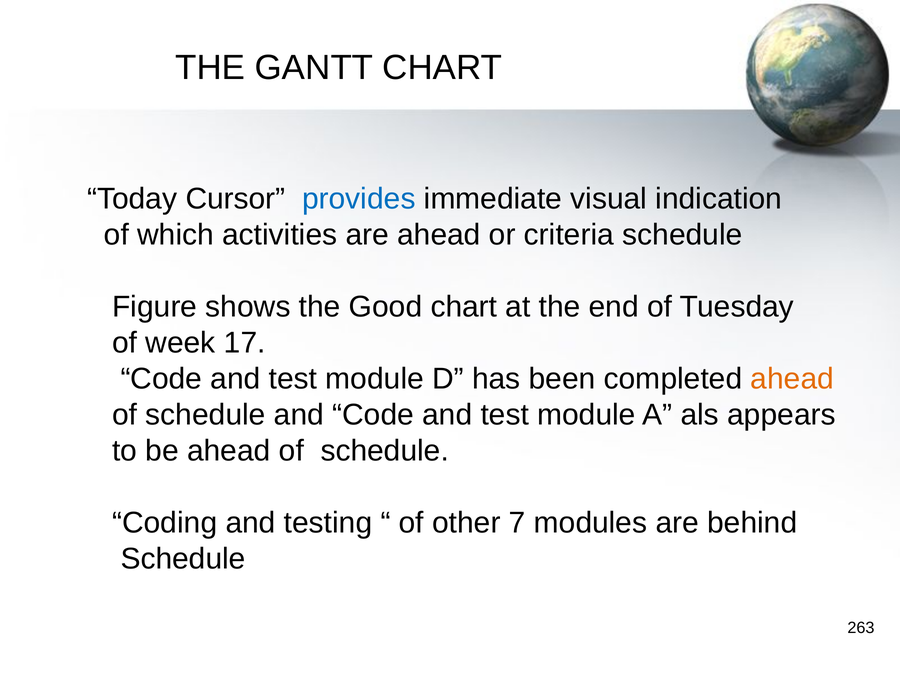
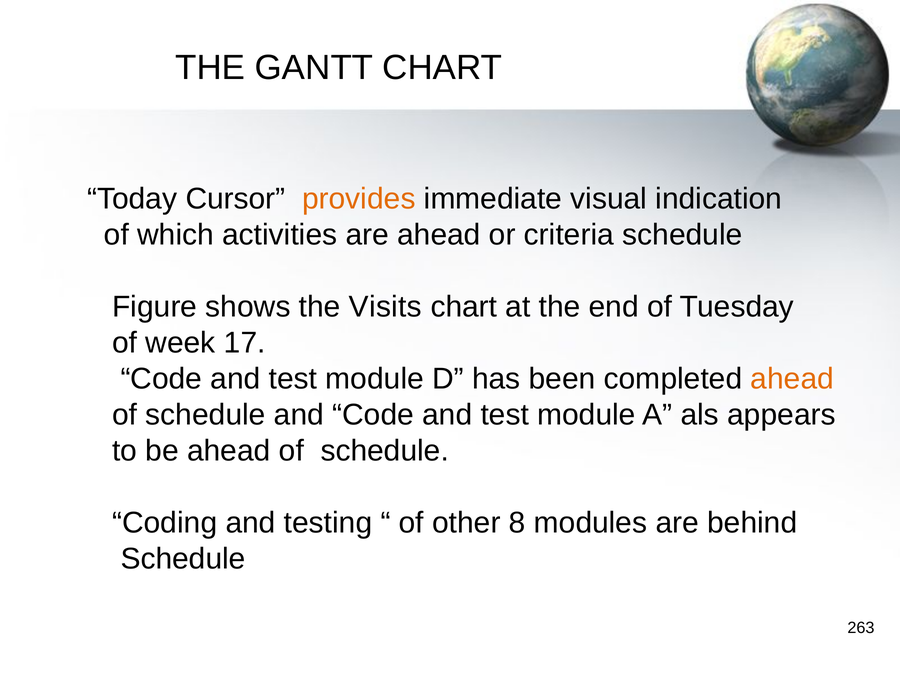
provides colour: blue -> orange (359, 199)
Good: Good -> Visits (385, 307)
7: 7 -> 8 (517, 523)
